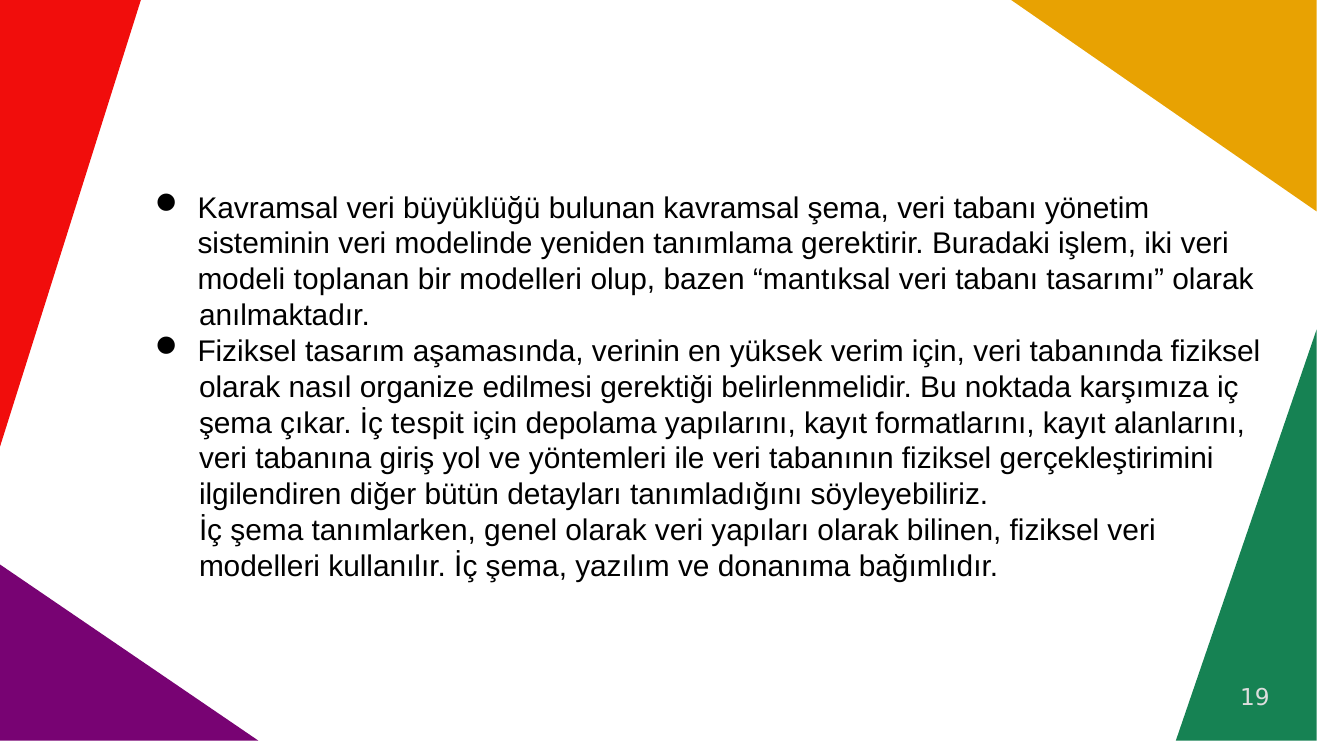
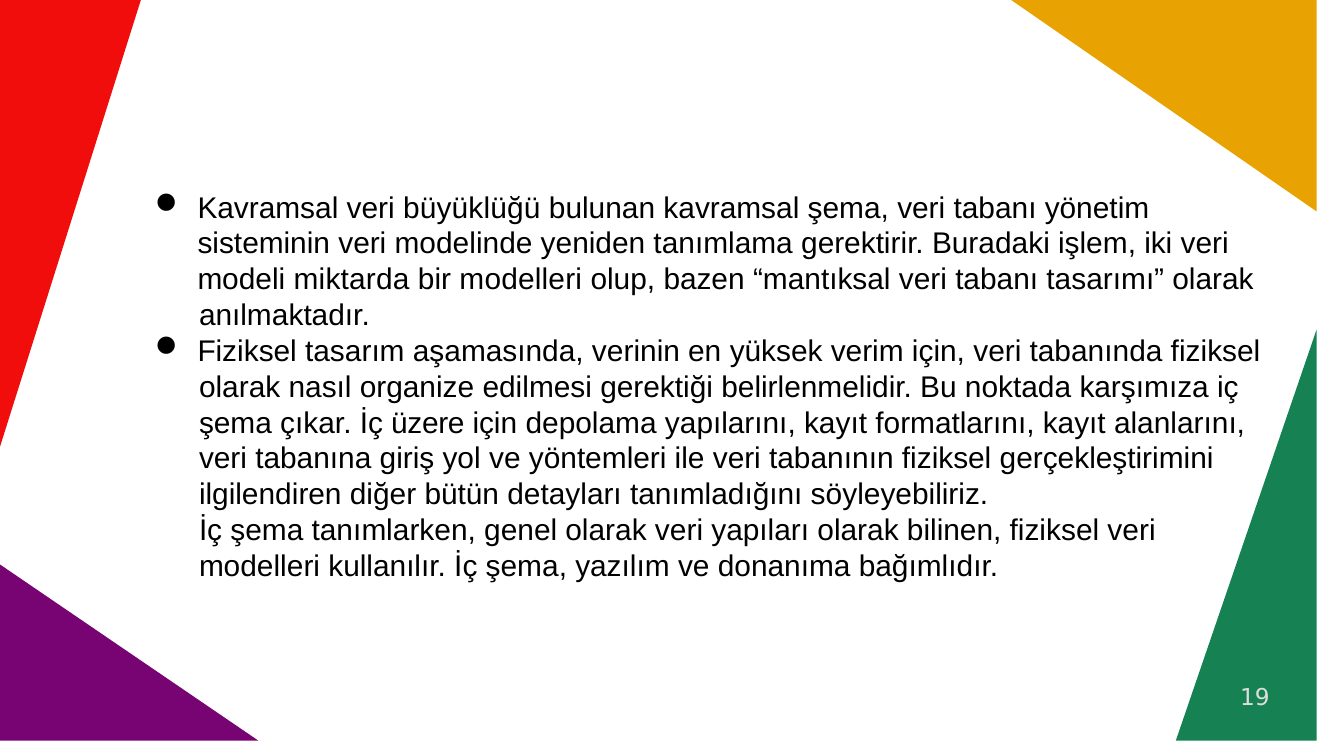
toplanan: toplanan -> miktarda (352, 280)
tespit: tespit -> üzere (428, 423)
